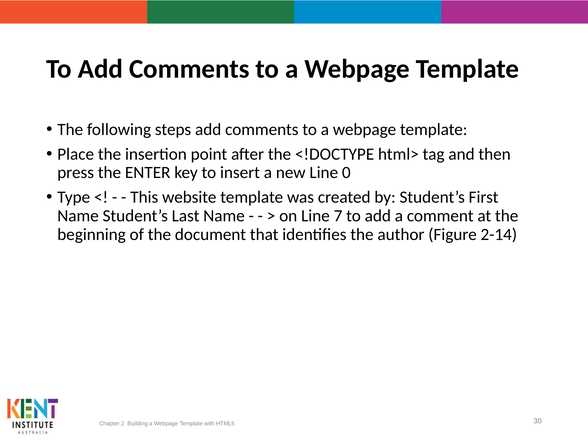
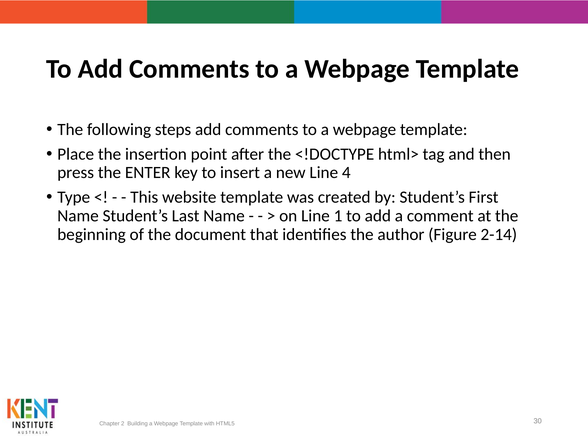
0: 0 -> 4 (346, 173)
7: 7 -> 1 (338, 216)
